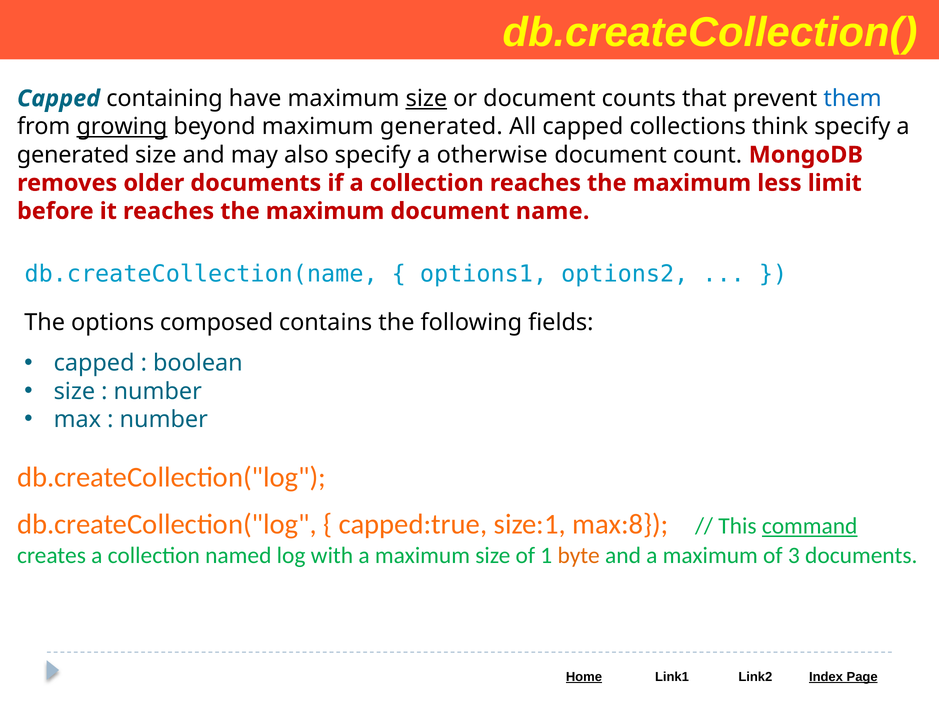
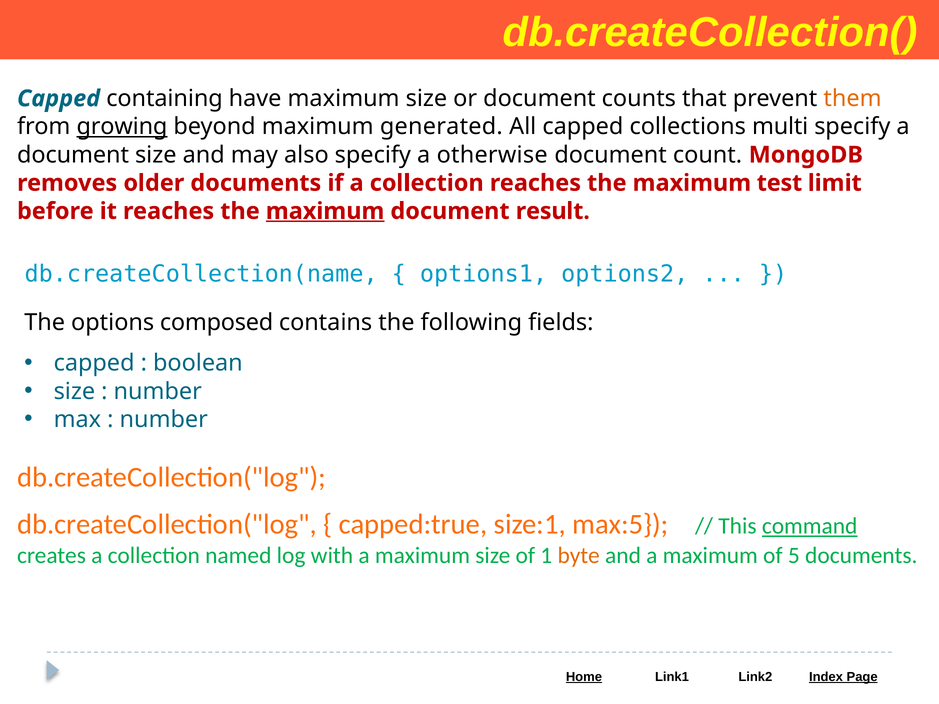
size underline: present -> none (426, 99)
them colour: blue -> orange (852, 99)
think: think -> multi (780, 127)
generated: generated -> document (73, 155)
less: less -> test (780, 183)
maximum underline: none -> present (325, 211)
name: name -> result (553, 211)
max:8: max:8 -> max:5 (620, 525)
3: 3 -> 5 (794, 556)
